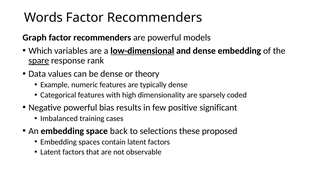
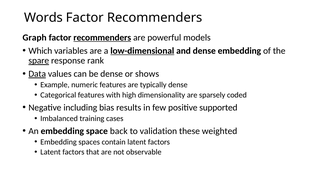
recommenders underline: none -> present (102, 38)
Data underline: none -> present (37, 74)
theory: theory -> shows (147, 74)
Negative powerful: powerful -> including (80, 108)
significant: significant -> supported (218, 108)
selections: selections -> validation (158, 131)
proposed: proposed -> weighted (220, 131)
